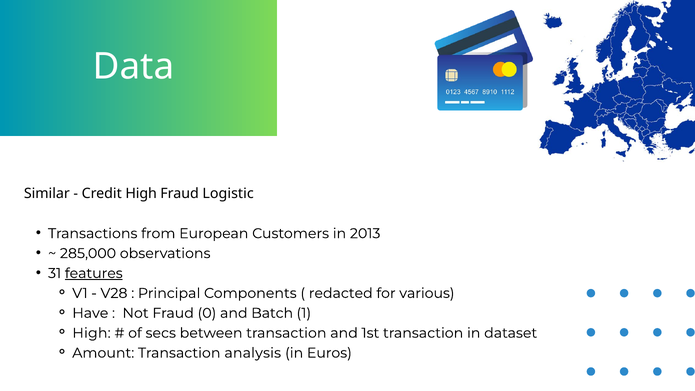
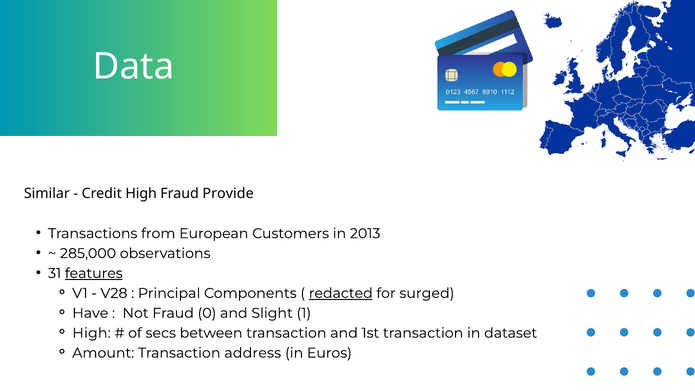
Logistic: Logistic -> Provide (228, 194)
redacted underline: none -> present (341, 293)
various: various -> surged (427, 293)
Batch: Batch -> Slight (272, 313)
analysis: analysis -> address (253, 353)
